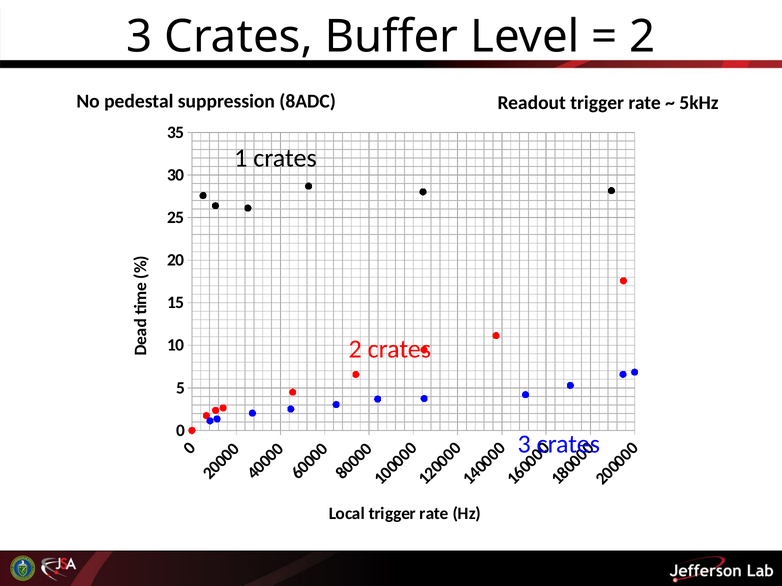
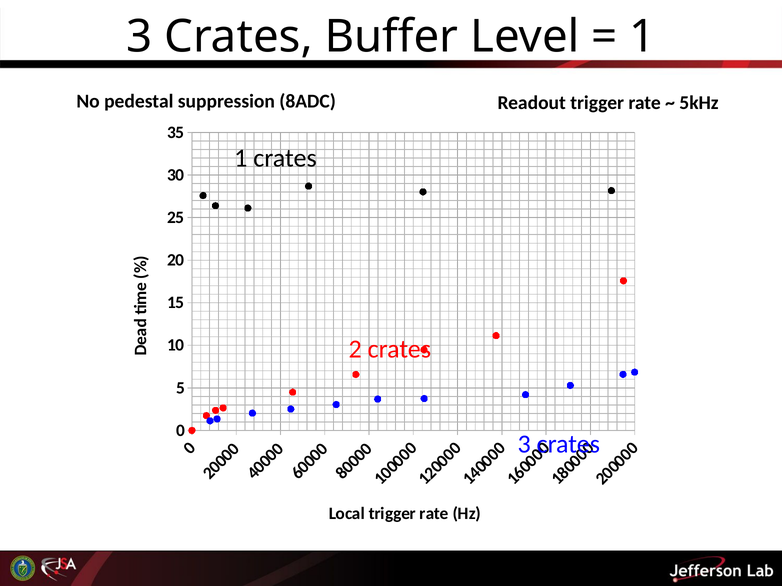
2: 2 -> 1 (642, 37)
